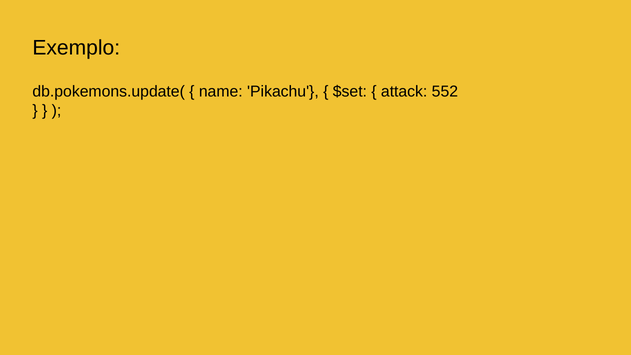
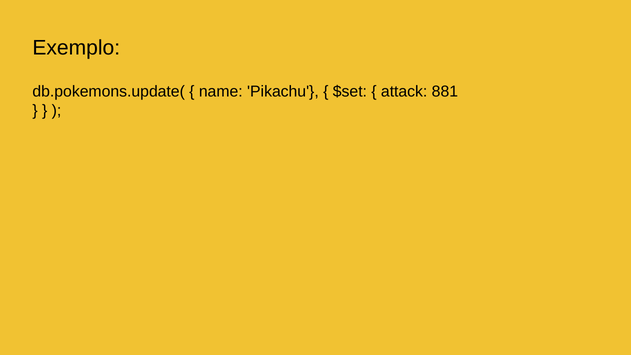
552: 552 -> 881 (445, 91)
